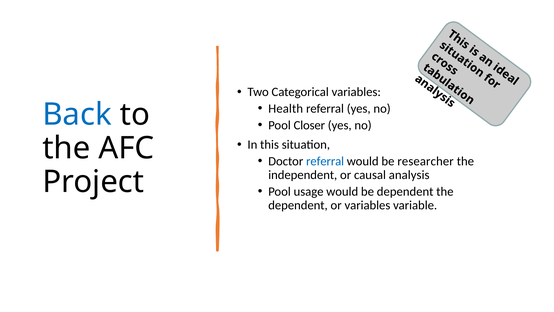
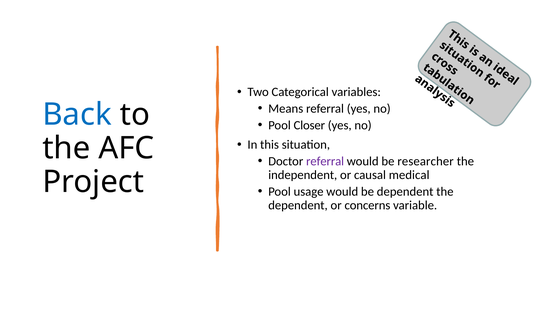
Health: Health -> Means (286, 108)
referral colour: blue -> purple (325, 161)
analysis: analysis -> medical (409, 175)
or variables: variables -> concerns (367, 205)
